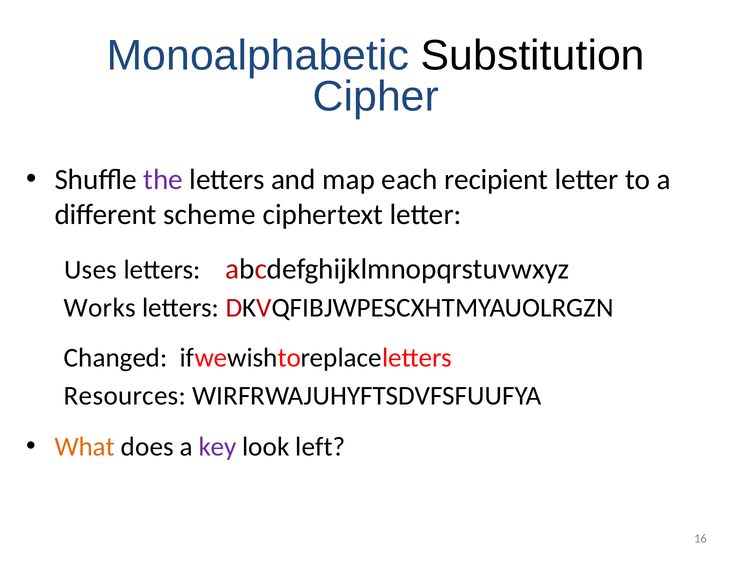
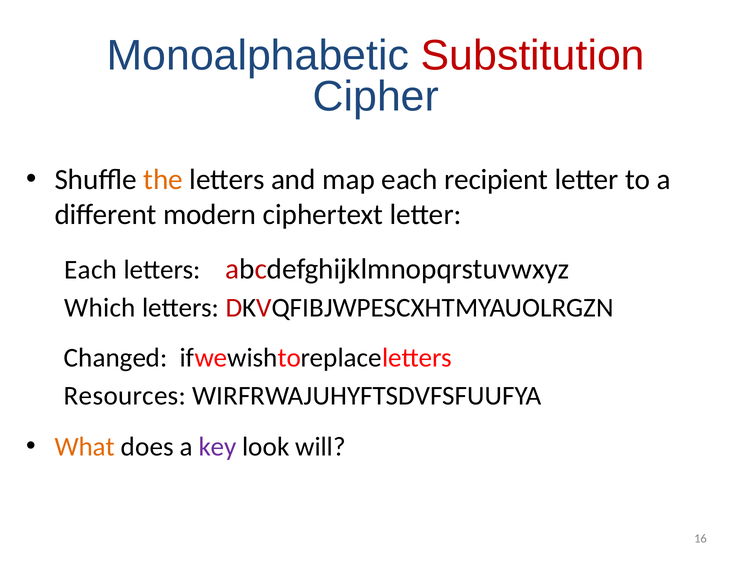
Substitution colour: black -> red (533, 55)
the colour: purple -> orange (163, 180)
scheme: scheme -> modern (210, 215)
Uses: Uses -> Each (91, 270)
Works: Works -> Which (100, 308)
left: left -> will (321, 447)
